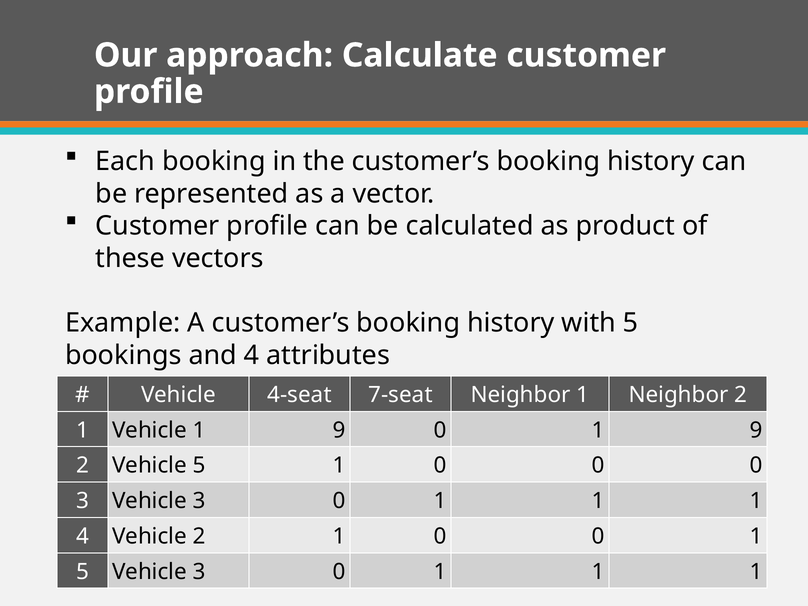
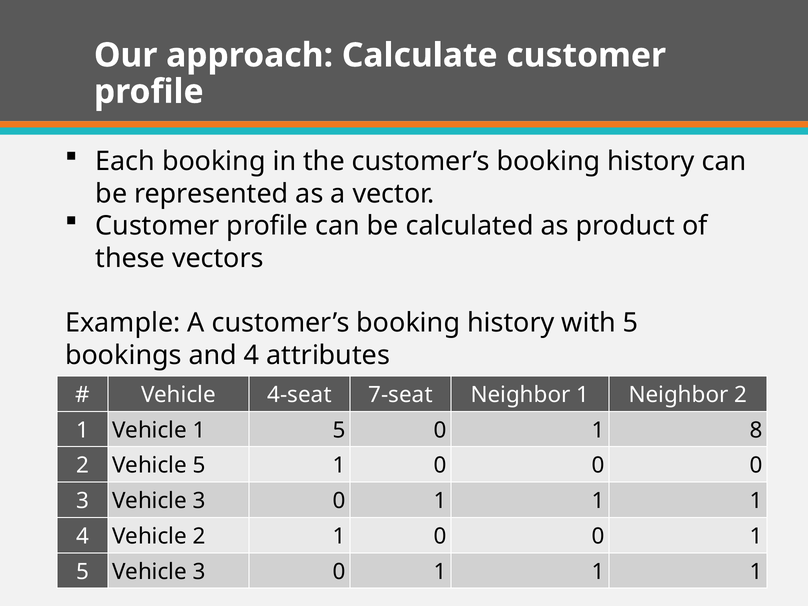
Vehicle 1 9: 9 -> 5 (339, 430)
0 1 9: 9 -> 8 (756, 430)
